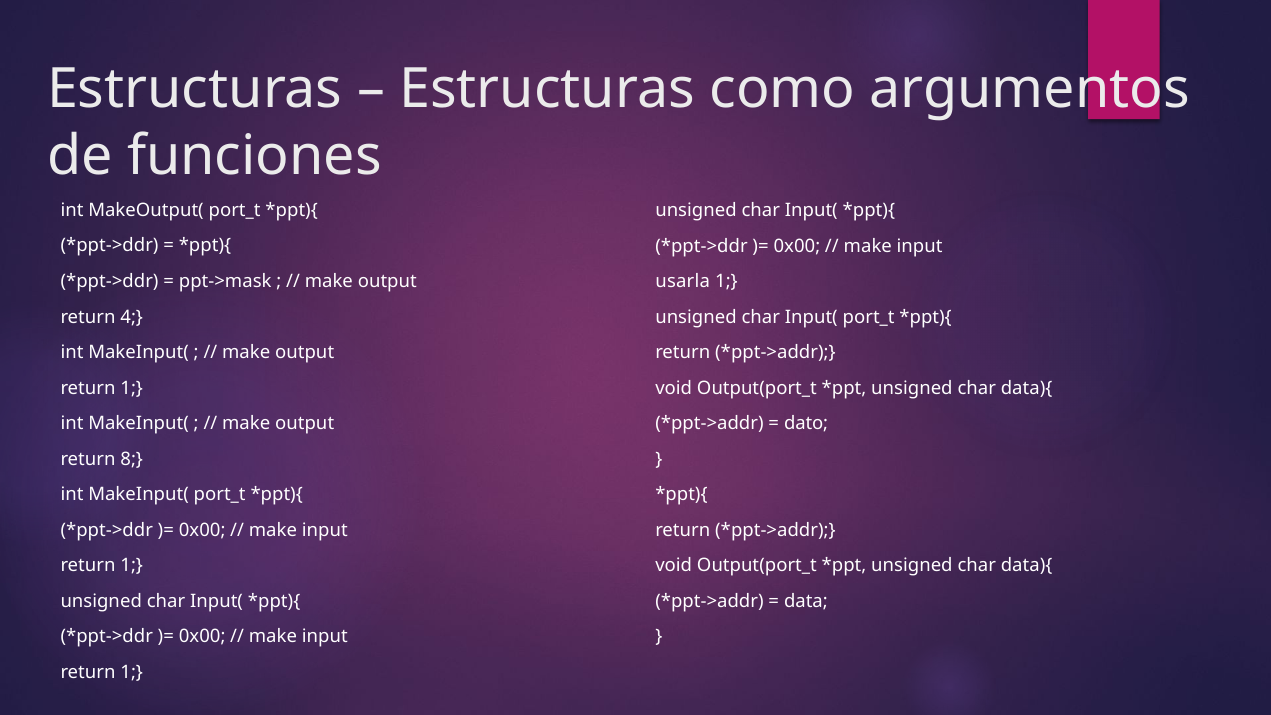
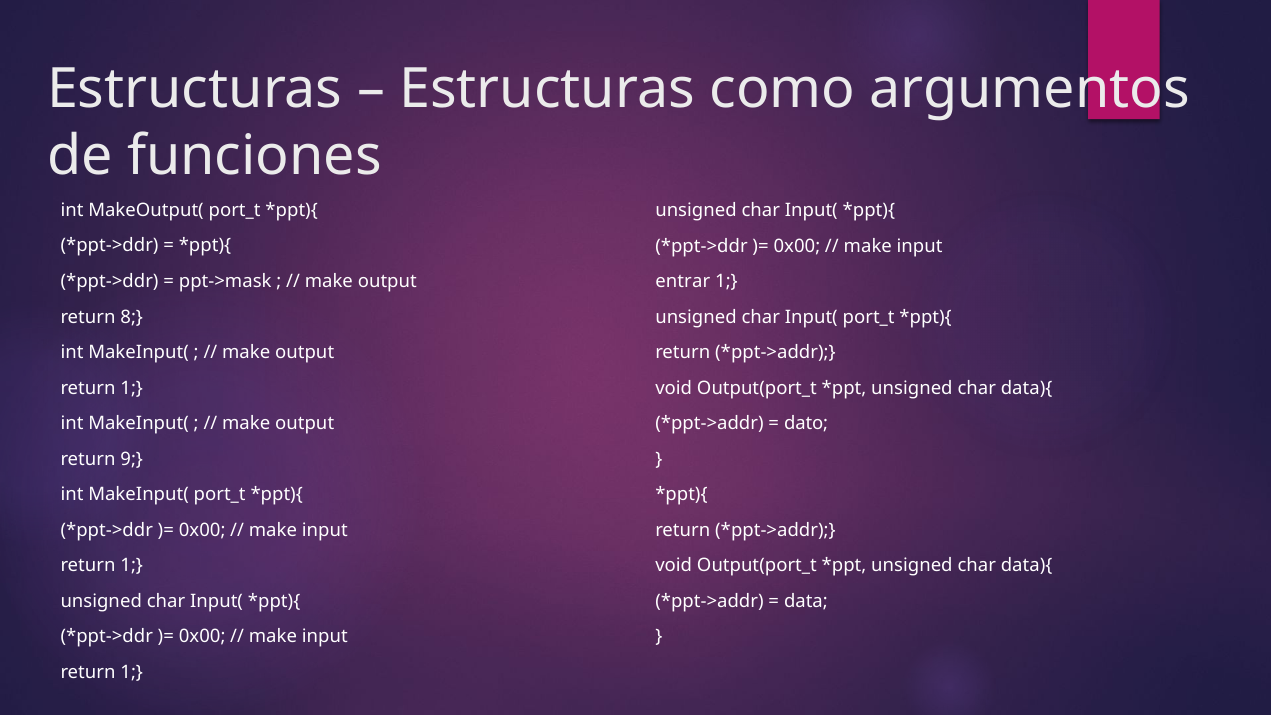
usarla: usarla -> entrar (683, 281)
4: 4 -> 8 (132, 317)
8: 8 -> 9 (132, 459)
